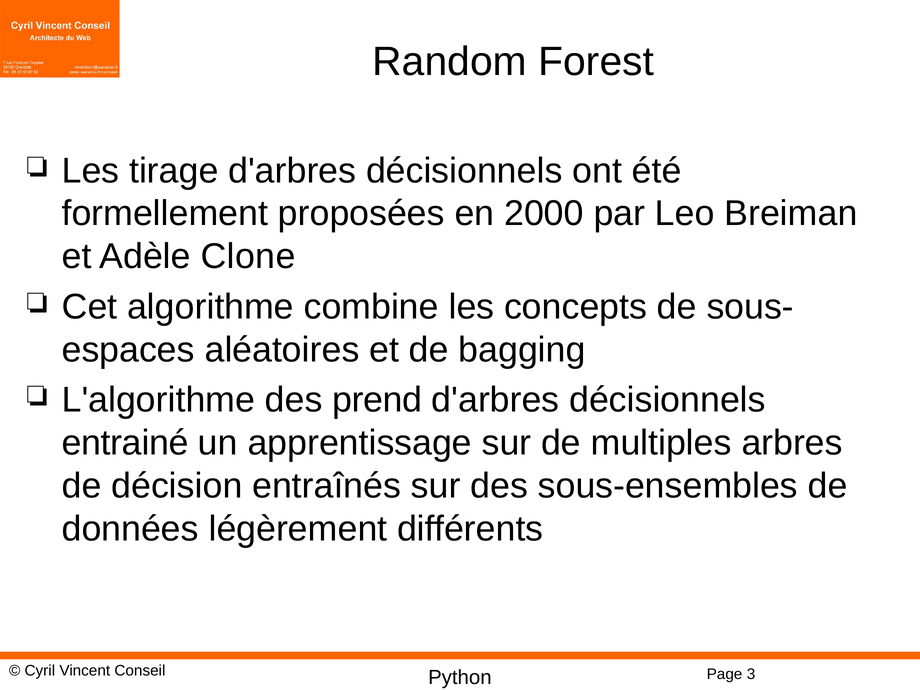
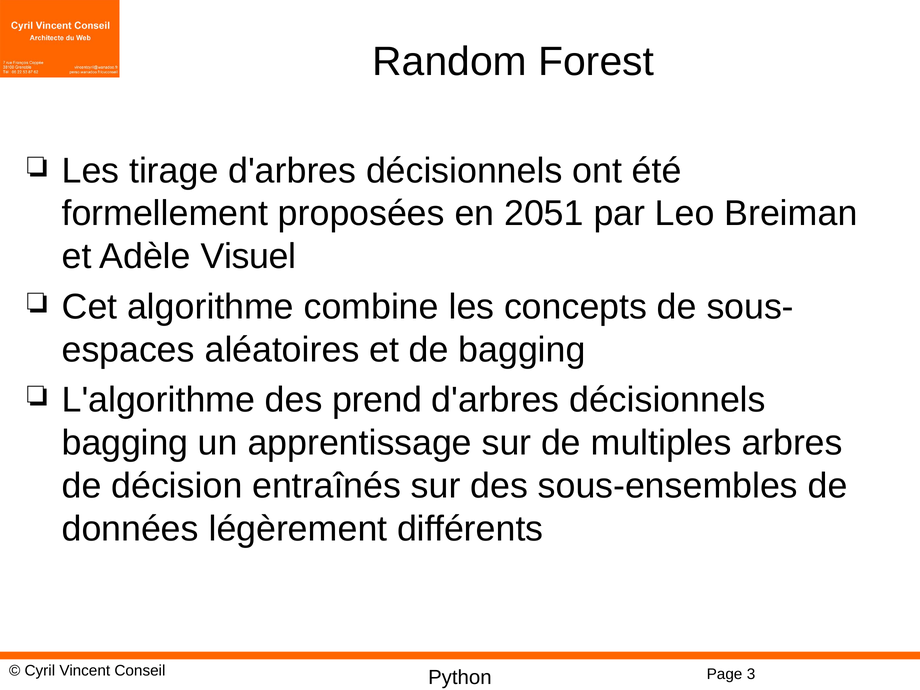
2000: 2000 -> 2051 (544, 214)
Clone: Clone -> Visuel (248, 257)
entrainé: entrainé -> bagging (125, 443)
